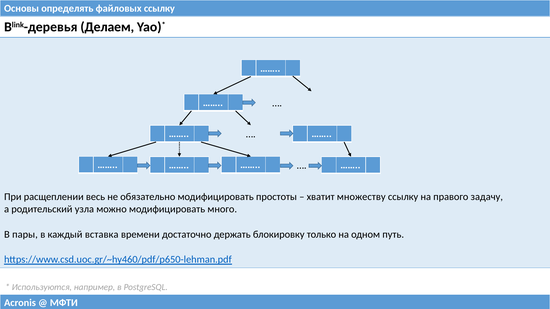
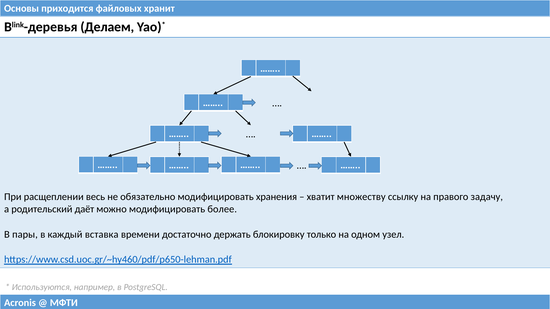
определять: определять -> приходится (67, 8)
файловых ссылку: ссылку -> хранит (159, 8)
простоты: простоты -> хранения (277, 197)
узла: узла -> даёт (84, 210)
много: много -> более (222, 210)
путь: путь -> узел (393, 235)
